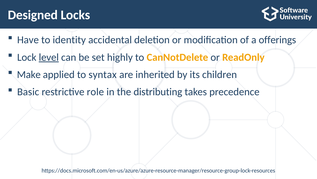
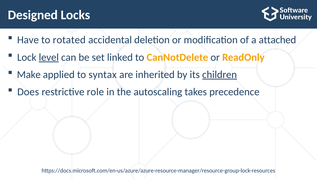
identity: identity -> rotated (69, 40)
offerings: offerings -> attached (277, 40)
highly: highly -> linked (120, 57)
children underline: none -> present (220, 74)
Basic: Basic -> Does (28, 92)
distributing: distributing -> autoscaling (158, 92)
